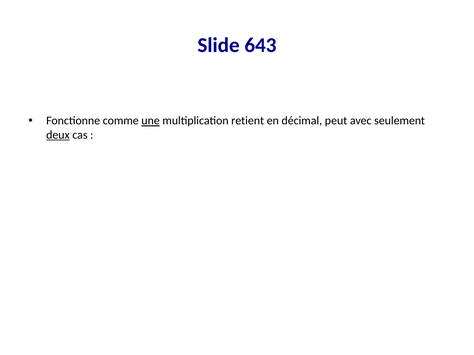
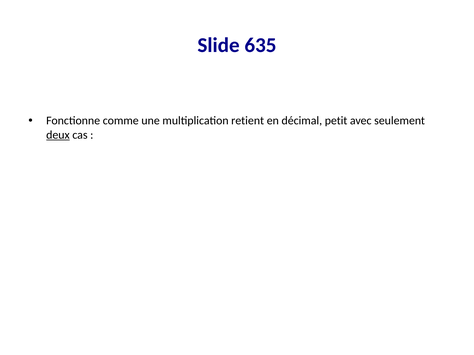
643: 643 -> 635 (260, 45)
une underline: present -> none (151, 121)
peut: peut -> petit (336, 121)
